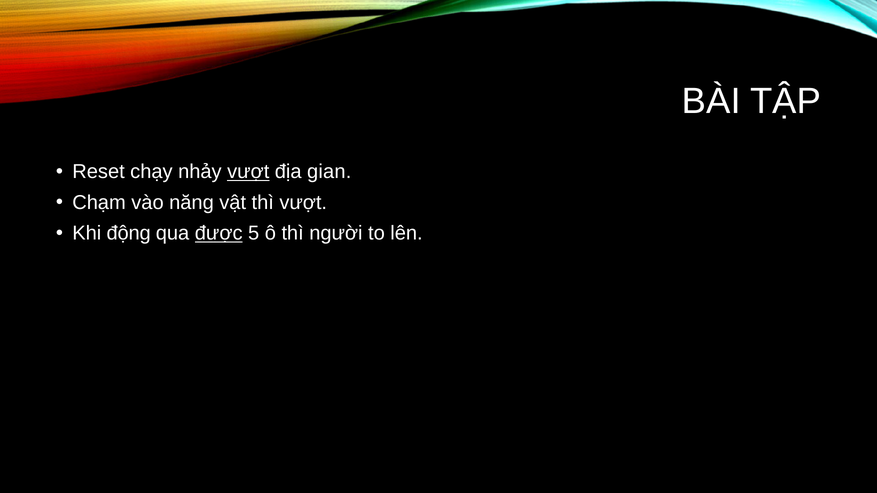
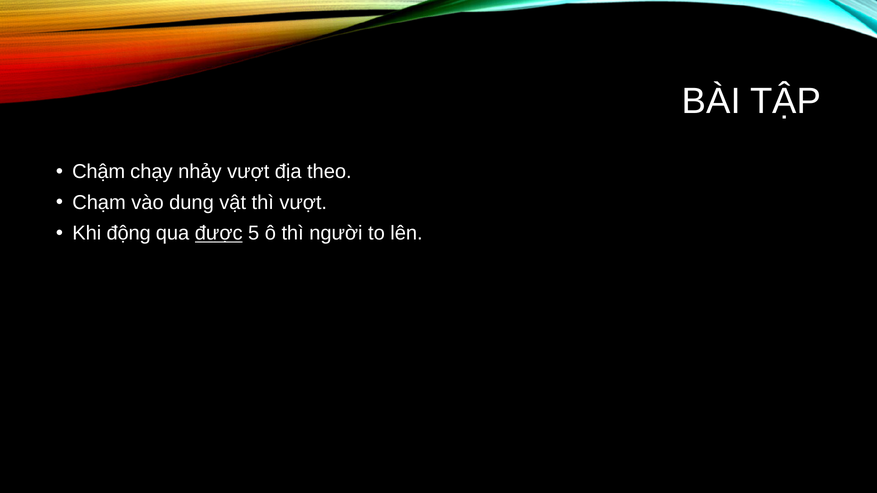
Reset: Reset -> Chậm (99, 172)
vượt underline: present -> none (248, 172)
gian: gian -> theo (329, 172)
năng: năng -> dung (191, 203)
